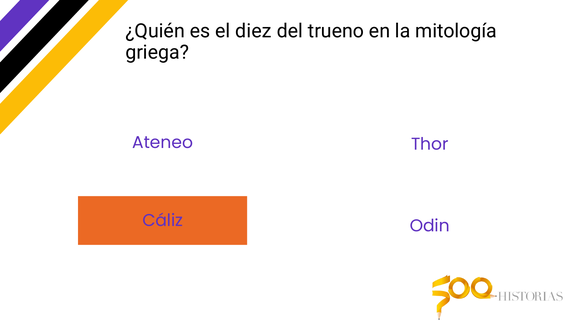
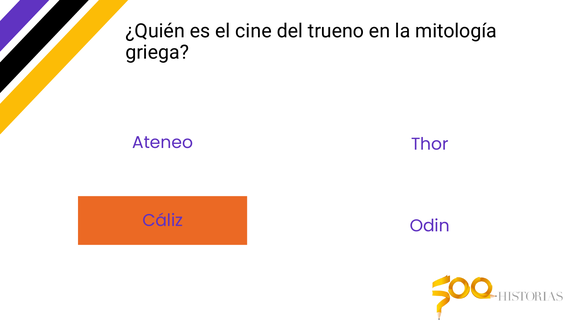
diez: diez -> cine (253, 31)
